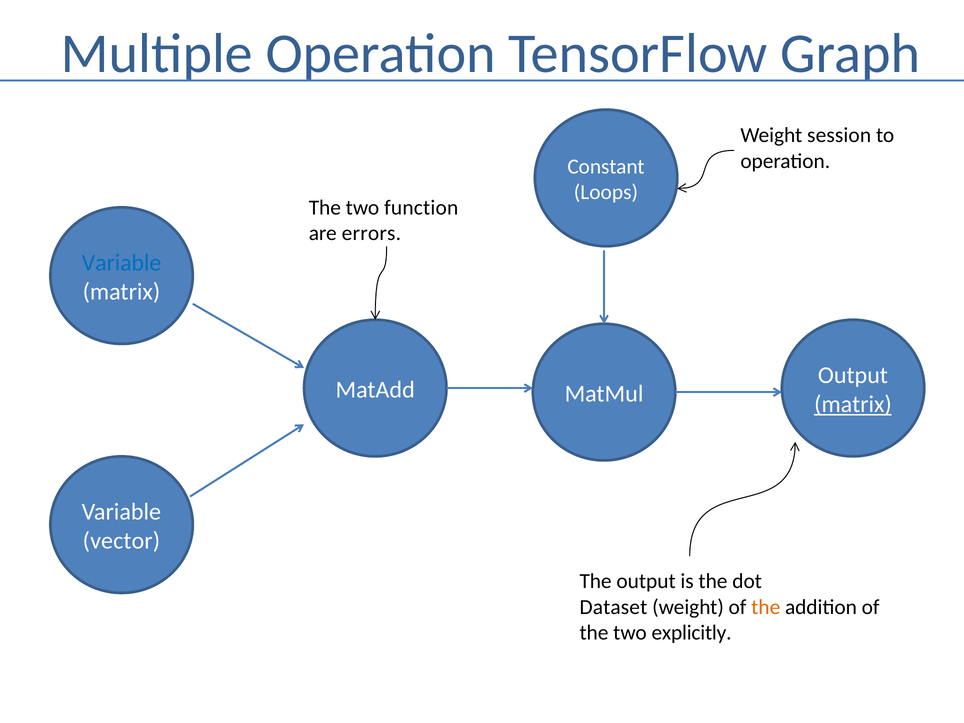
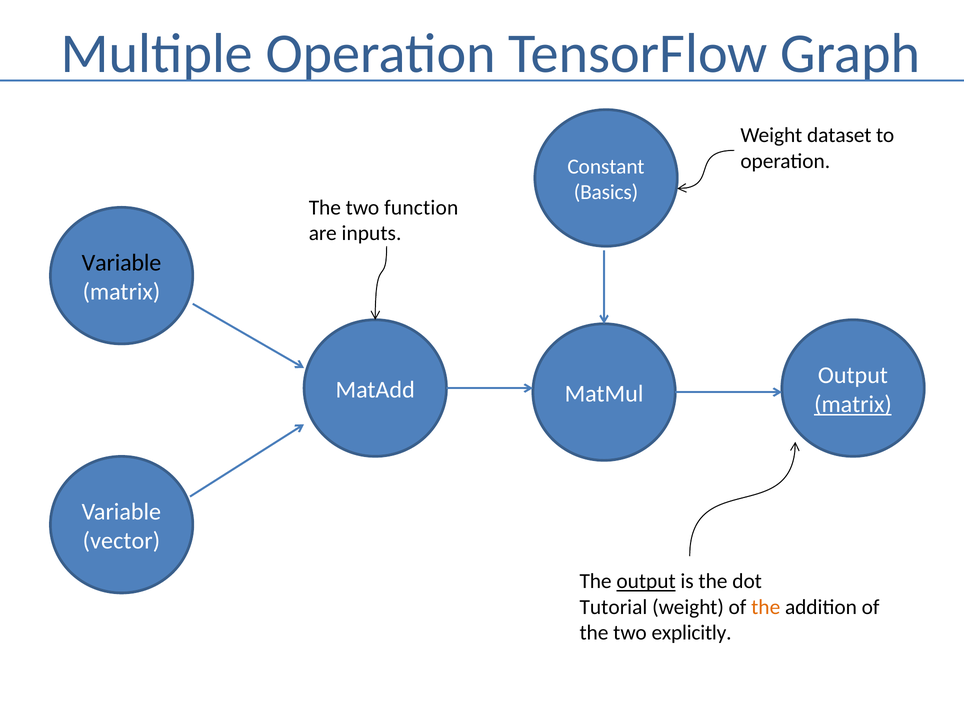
session: session -> dataset (839, 135)
Loops: Loops -> Basics (606, 192)
errors: errors -> inputs (371, 233)
Variable colour: blue -> black (122, 263)
output underline: none -> present (646, 581)
Dataset: Dataset -> Tutorial (613, 607)
